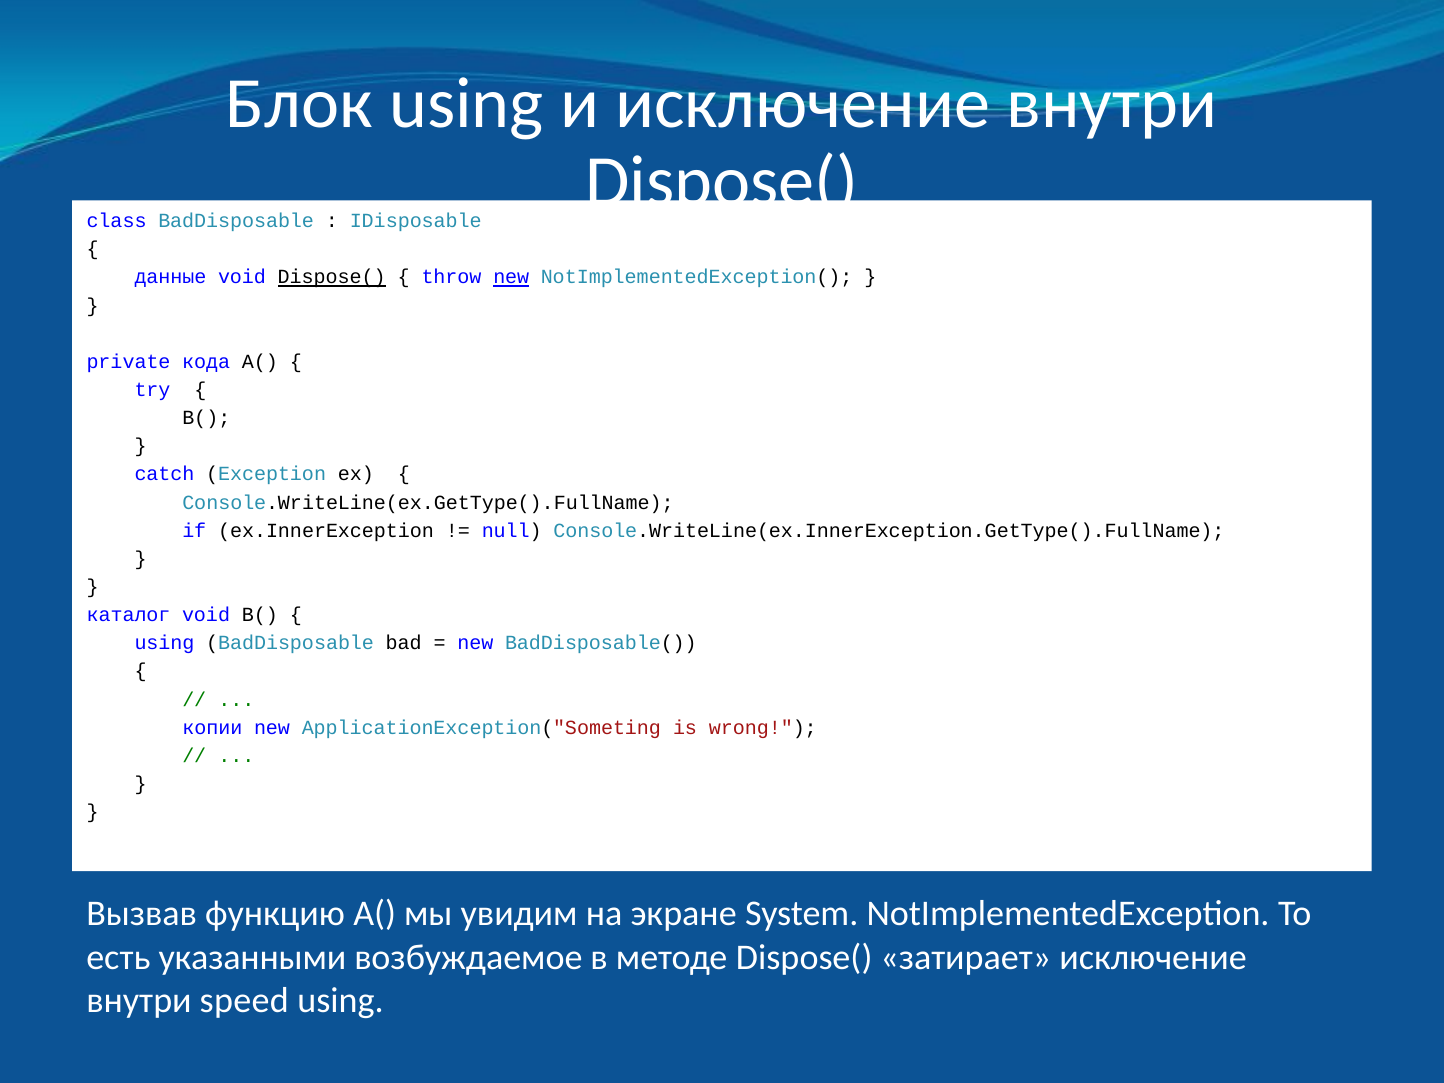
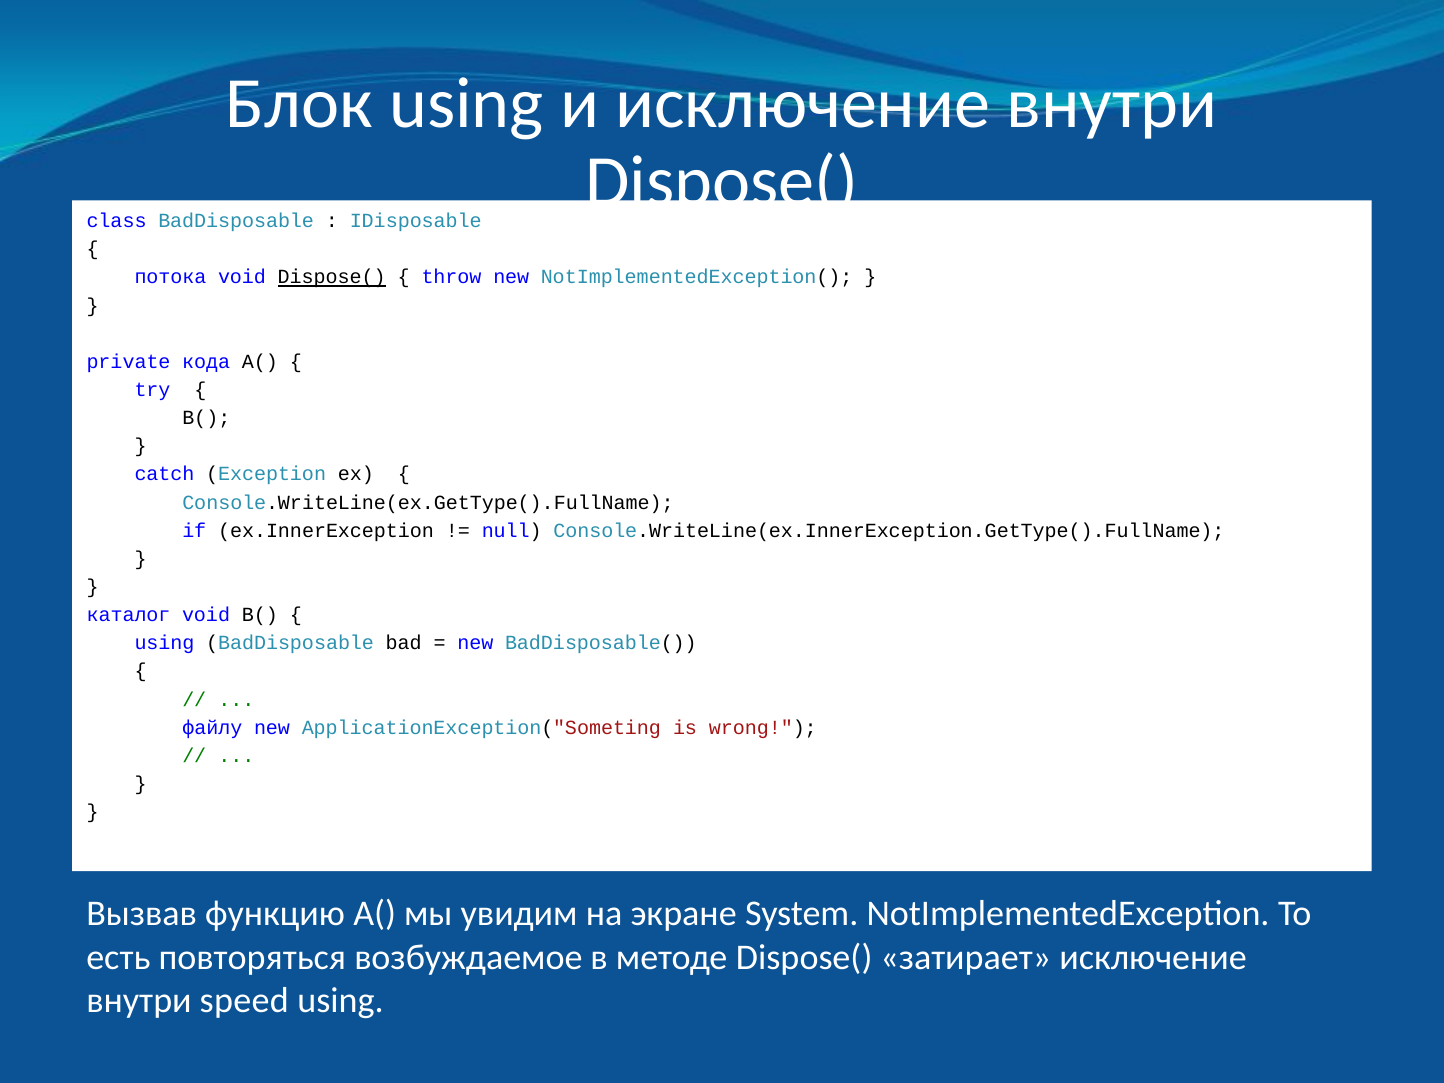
данные: данные -> потока (171, 277)
new underline: present -> none (511, 277)
копии: копии -> файлу (212, 728)
указанными: указанными -> повторяться (252, 957)
